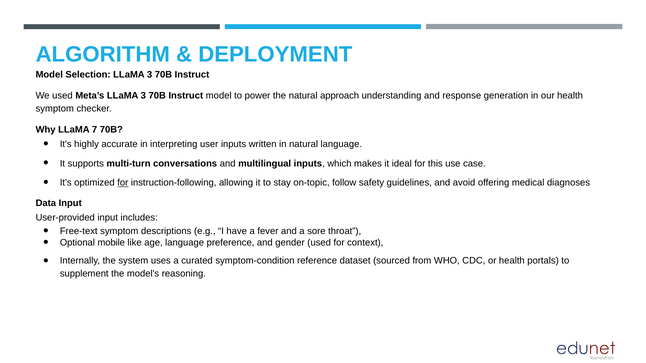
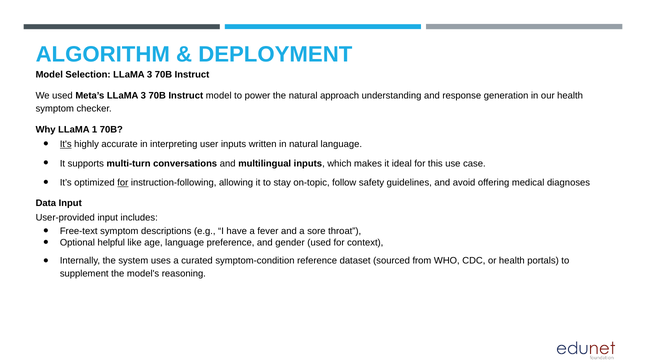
7: 7 -> 1 (95, 130)
It's underline: none -> present (66, 144)
mobile: mobile -> helpful (111, 243)
